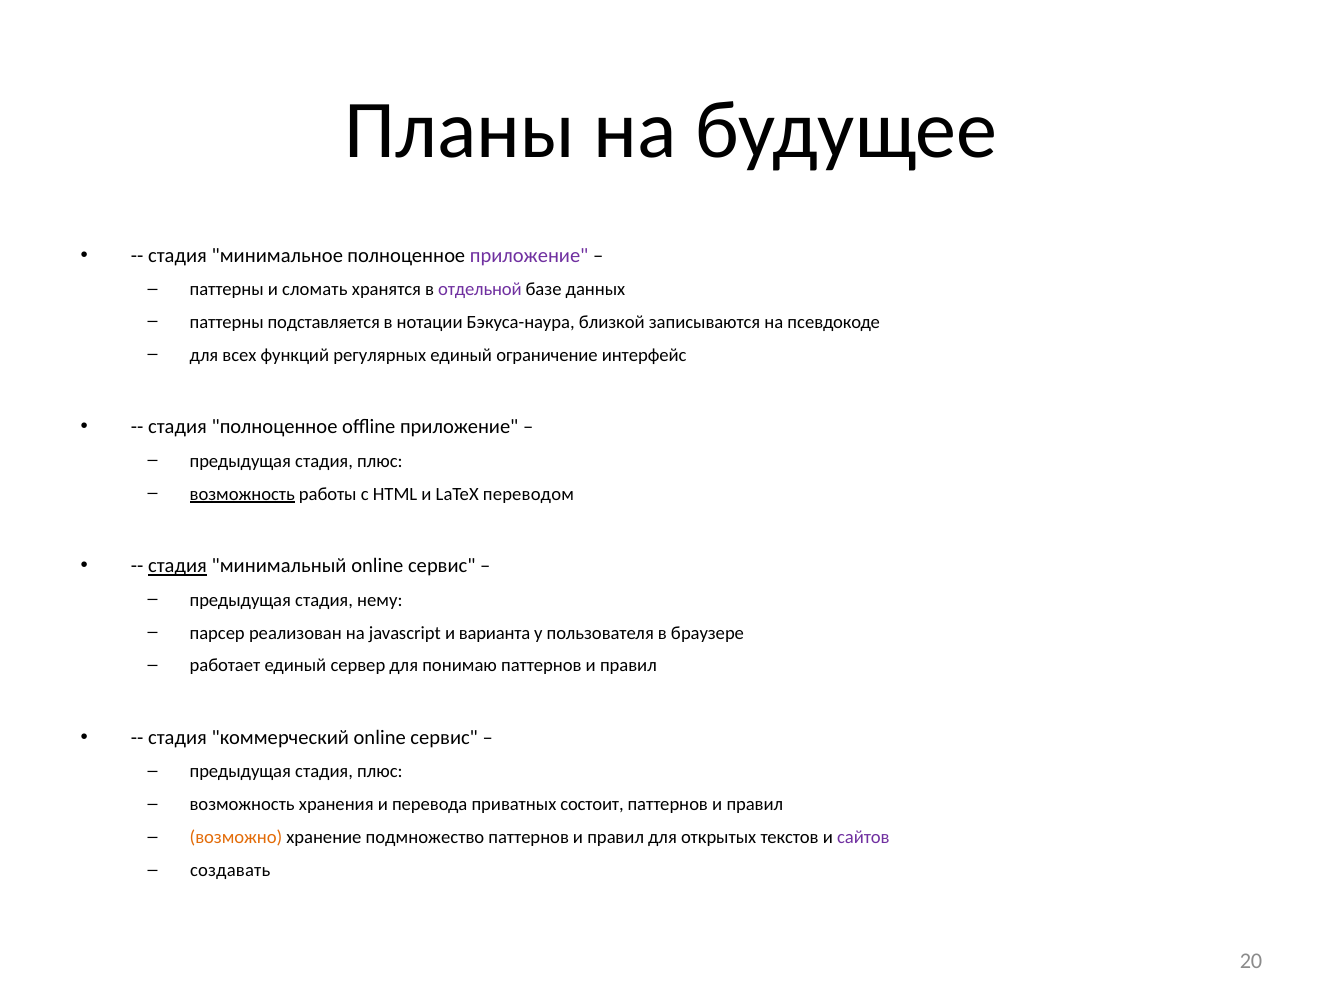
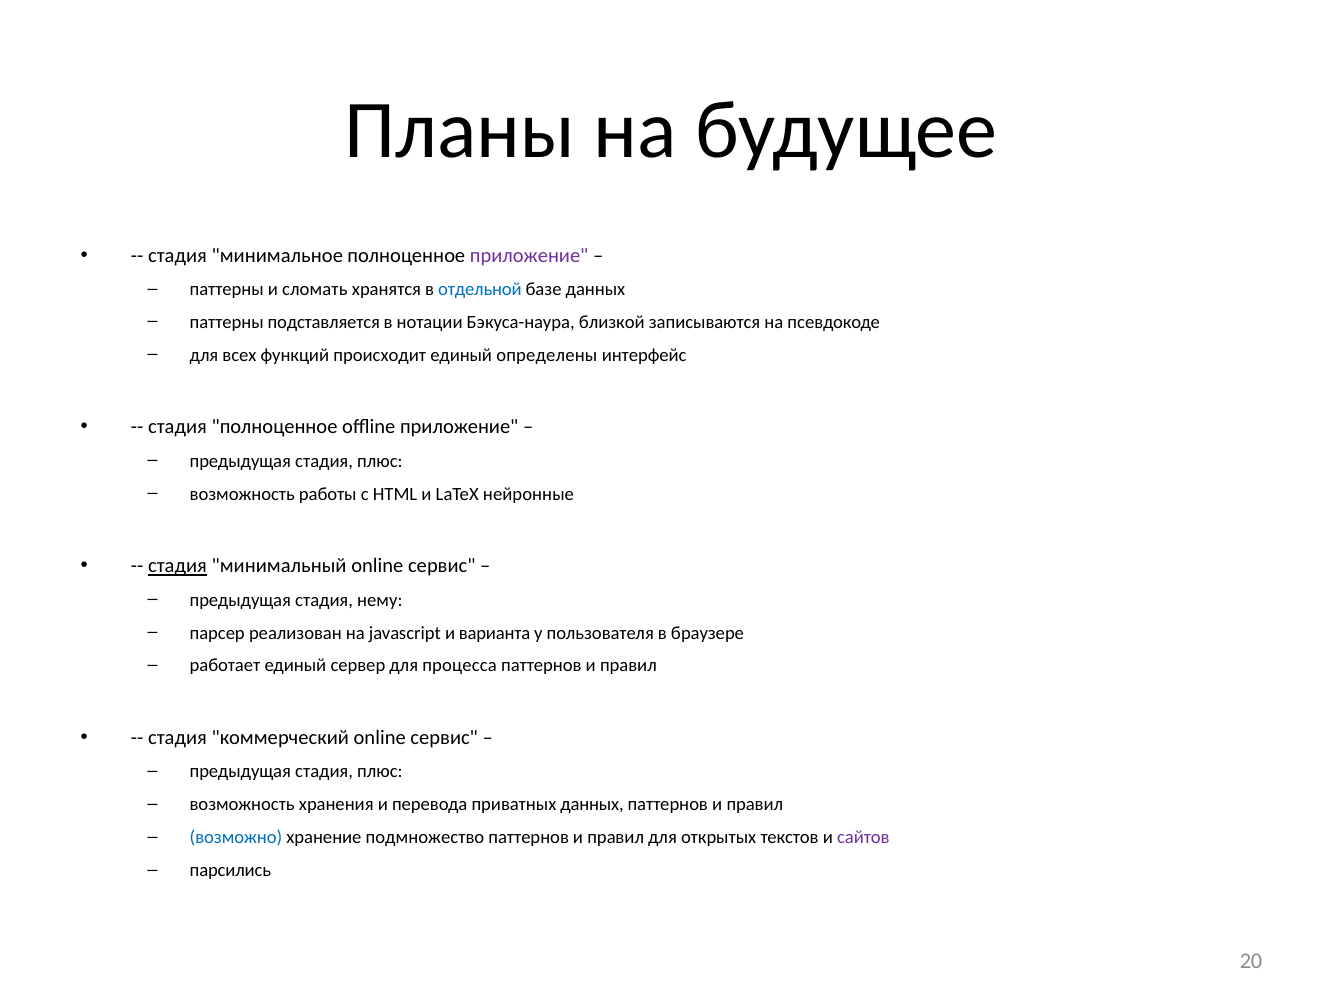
отдельной colour: purple -> blue (480, 289)
регулярных: регулярных -> происходит (380, 355)
ограничение: ограничение -> определены (547, 355)
возможность underline: present -> none (242, 494)
переводом: переводом -> нейронные (529, 494)
понимаю: понимаю -> процесса (460, 666)
приватных состоит: состоит -> данных (592, 805)
возможно colour: orange -> blue (236, 838)
создавать: создавать -> парсились (230, 871)
